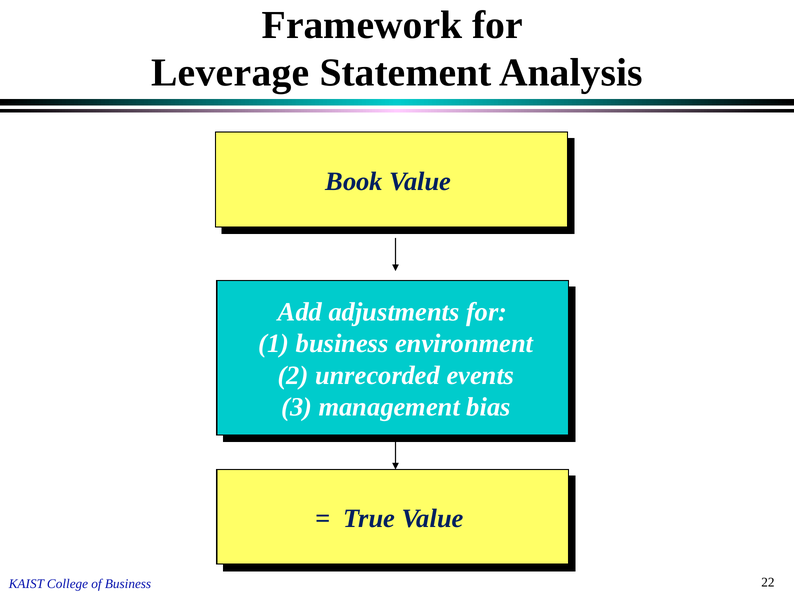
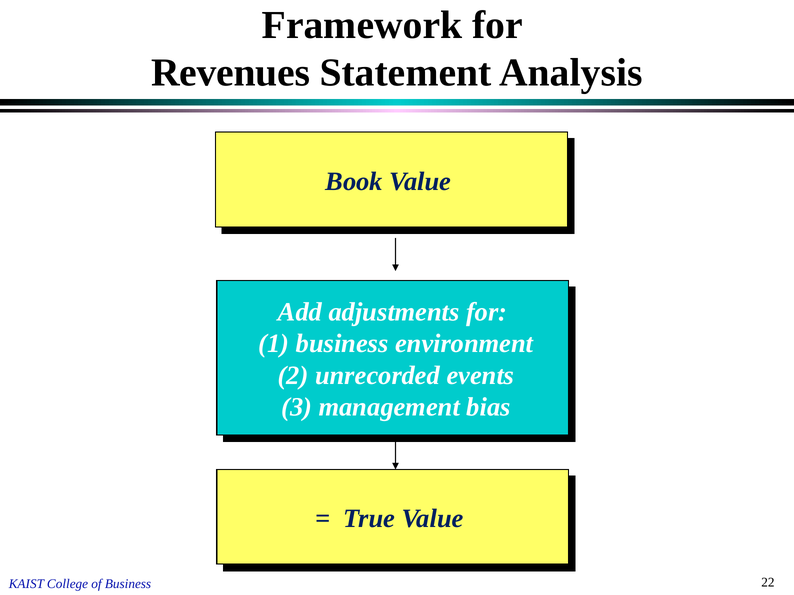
Leverage: Leverage -> Revenues (231, 73)
